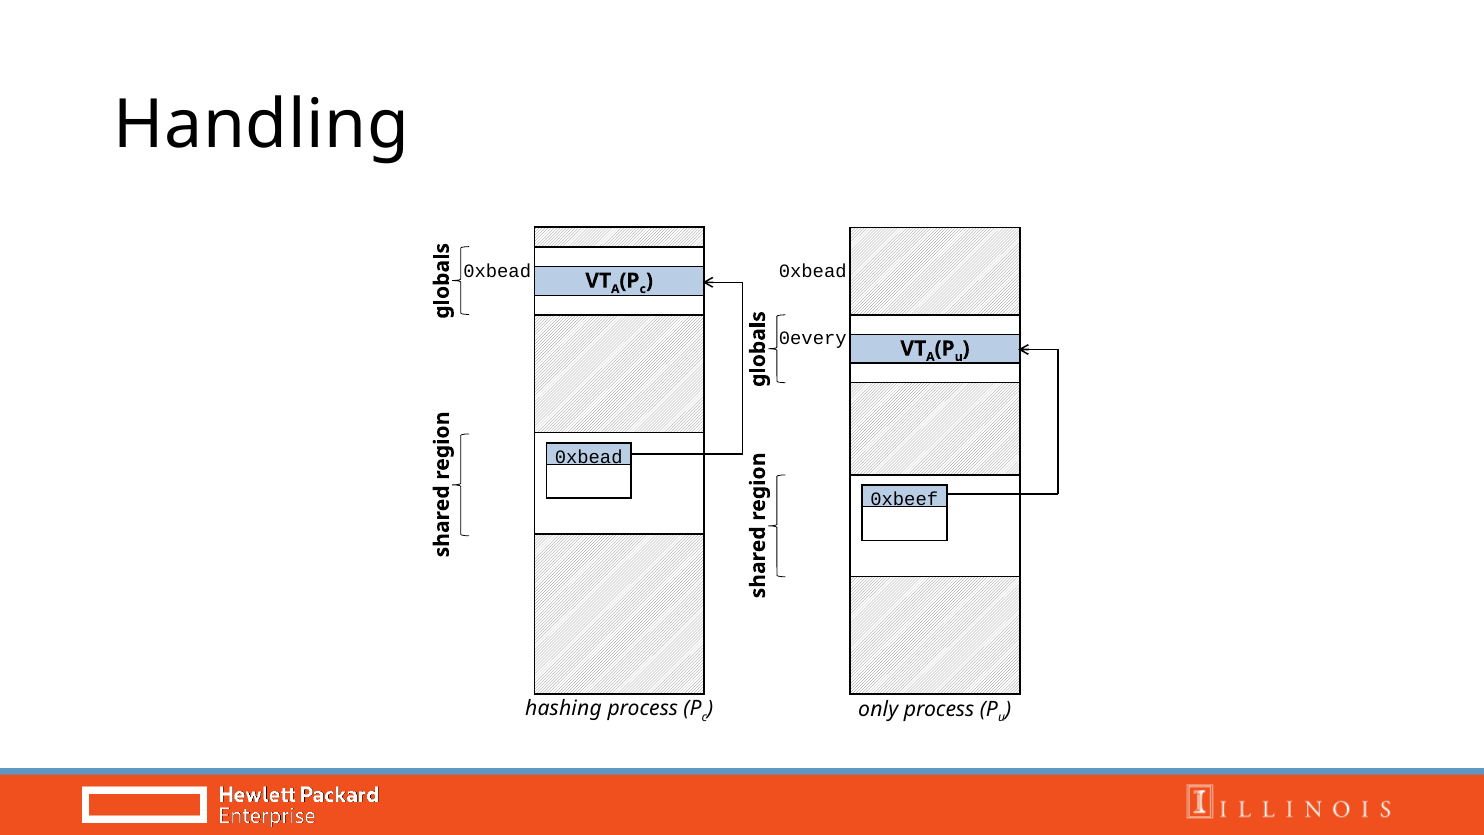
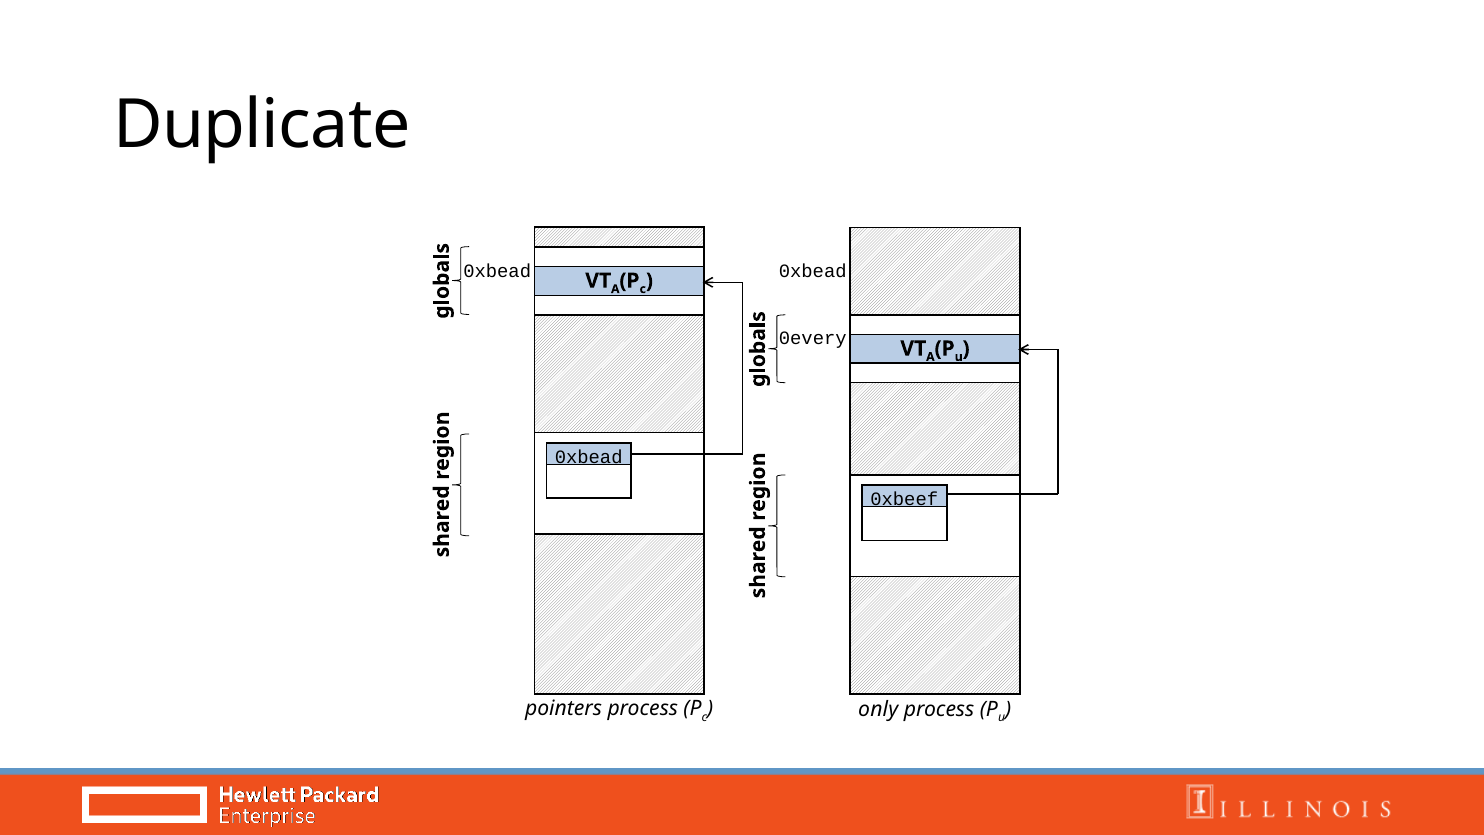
Handling: Handling -> Duplicate (262, 125)
hashing: hashing -> pointers (564, 709)
